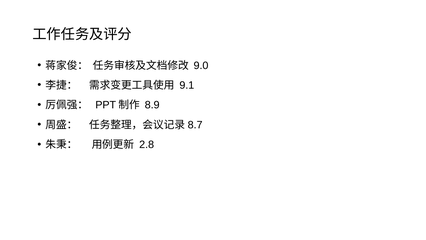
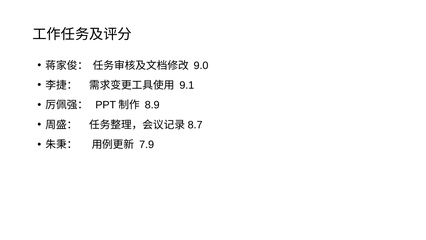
2.8: 2.8 -> 7.9 (147, 145)
